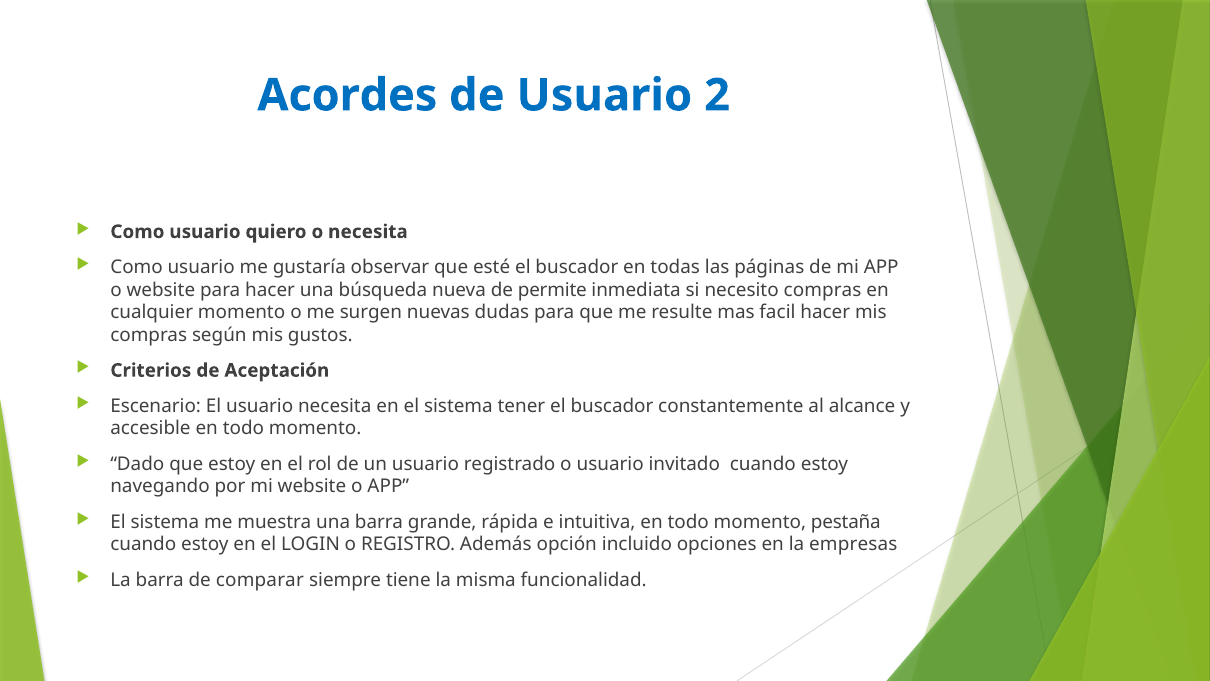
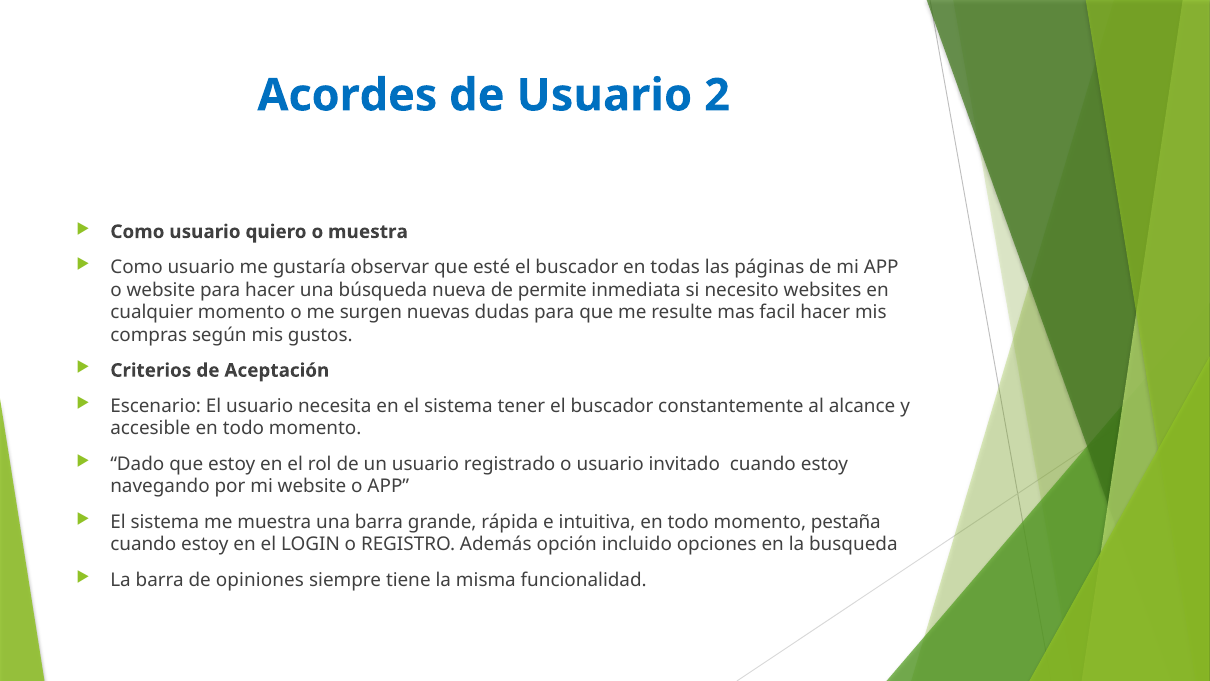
o necesita: necesita -> muestra (368, 232)
necesito compras: compras -> websites (823, 290)
empresas: empresas -> busqueda (853, 544)
comparar: comparar -> opiniones (260, 580)
